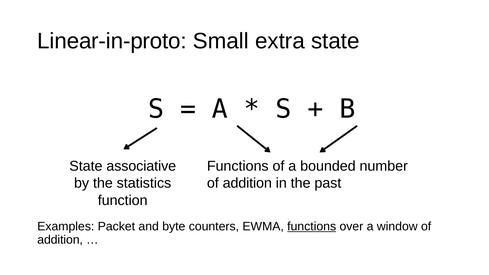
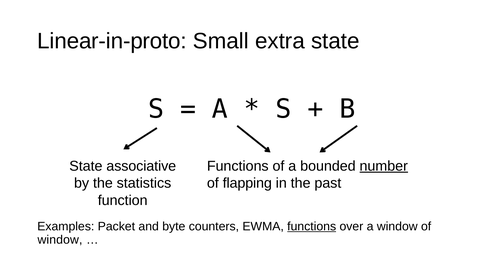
number underline: none -> present (384, 166)
addition: addition -> flapping (247, 183)
addition: addition -> window (60, 240)
